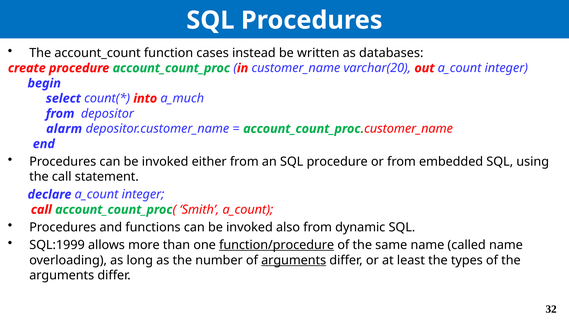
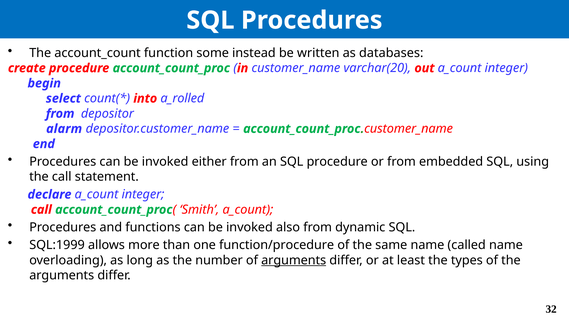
cases: cases -> some (213, 53)
a_much: a_much -> a_rolled (182, 98)
function/procedure underline: present -> none (277, 245)
